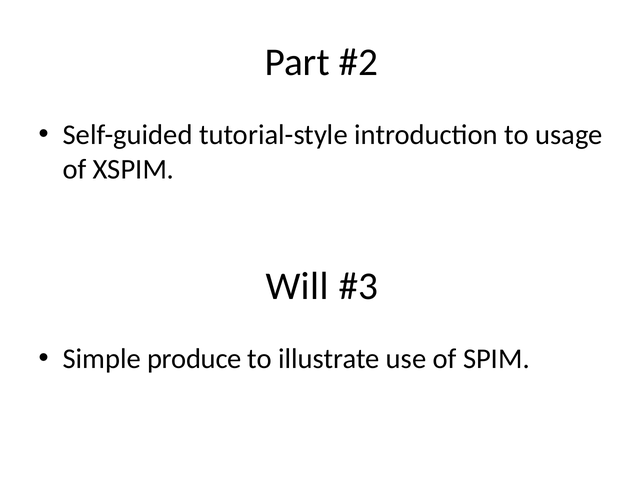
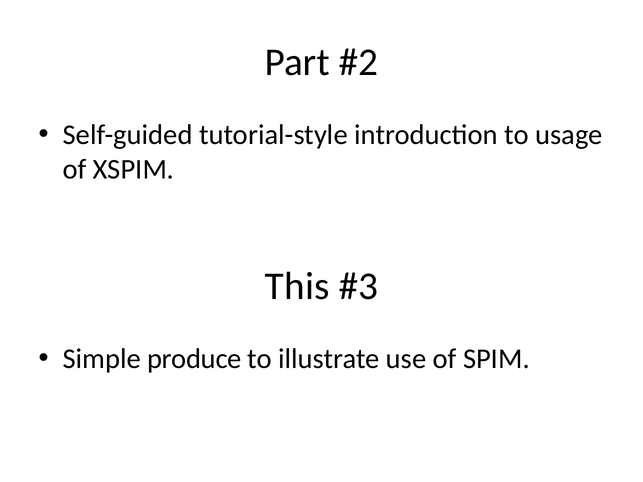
Will: Will -> This (297, 286)
